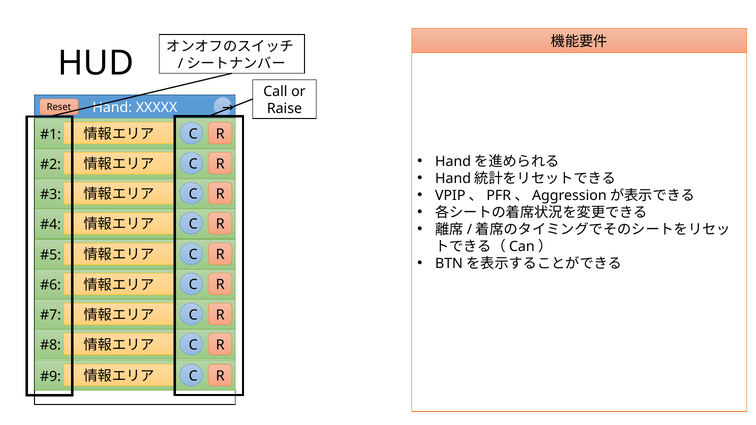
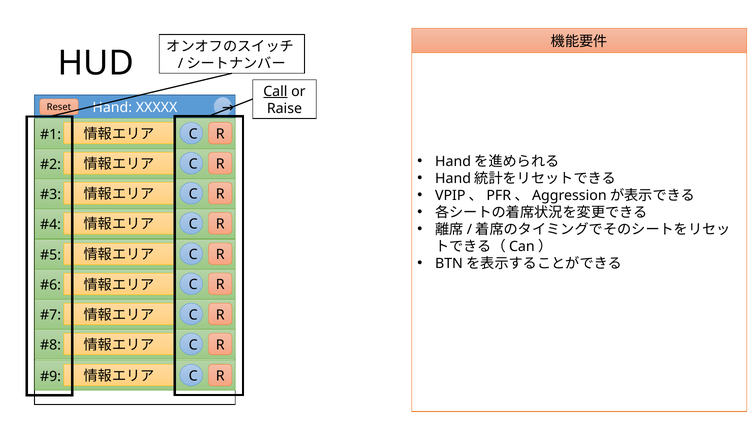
Call underline: none -> present (275, 92)
